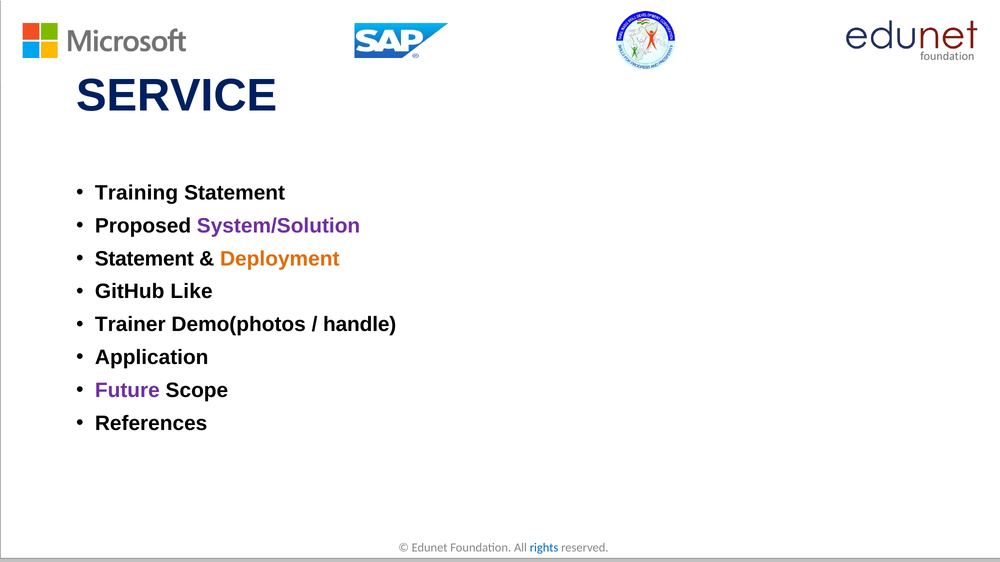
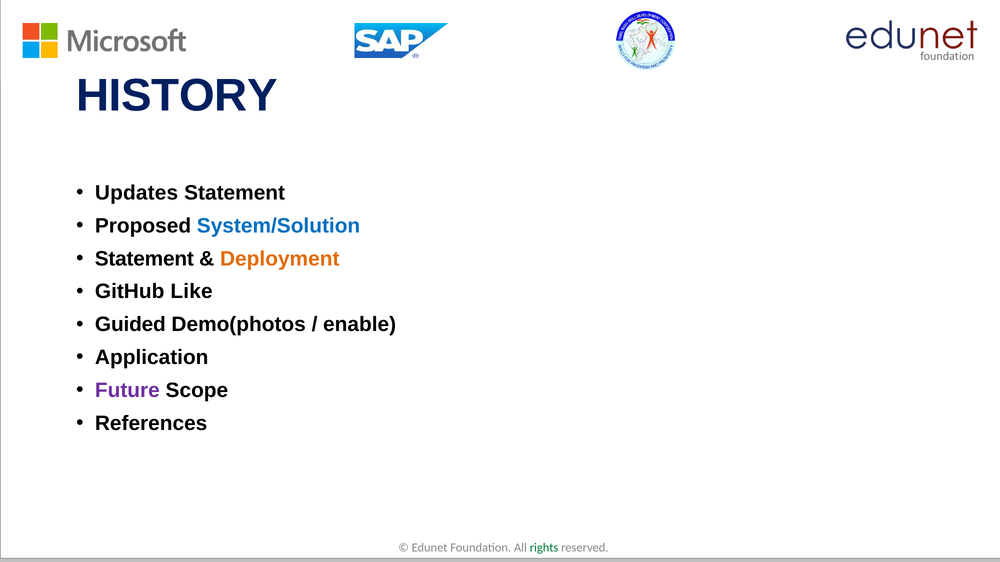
SERVICE: SERVICE -> HISTORY (177, 96)
Training: Training -> Updates (137, 193)
System/Solution colour: purple -> blue (279, 226)
Trainer: Trainer -> Guided (130, 325)
handle: handle -> enable (360, 325)
rights colour: blue -> green (544, 548)
